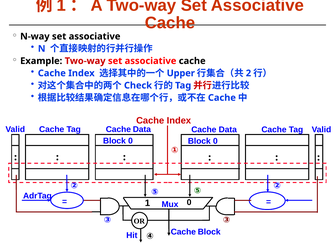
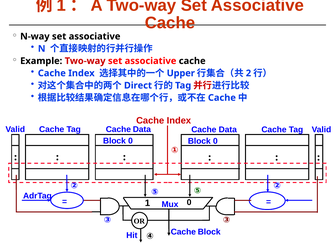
Check: Check -> Direct (138, 86)
